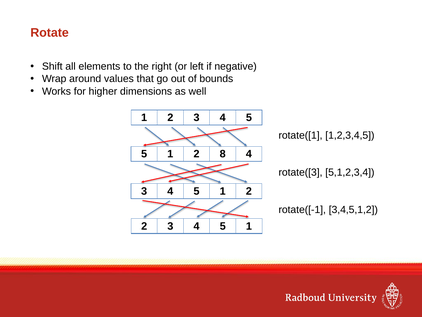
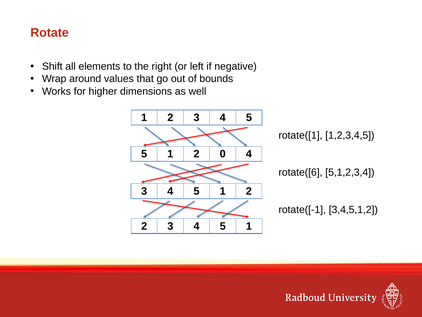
8: 8 -> 0 (223, 154)
rotate([3: rotate([3 -> rotate([6 (301, 172)
